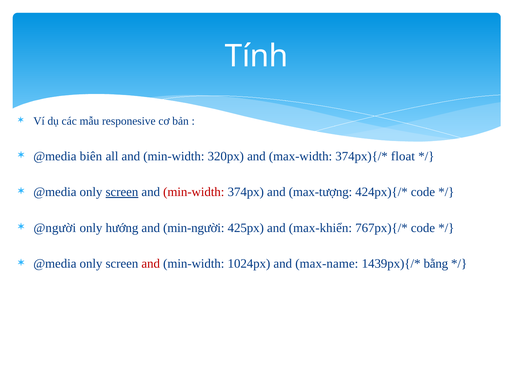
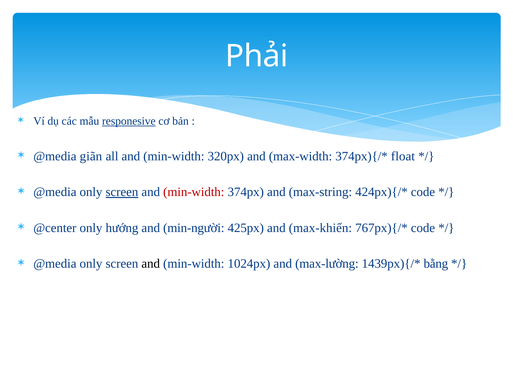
Tính: Tính -> Phải (257, 56)
responesive underline: none -> present (129, 121)
biên: biên -> giãn (91, 156)
max-tượng: max-tượng -> max-string (320, 192)
@người: @người -> @center (55, 228)
and colour: red -> black (151, 264)
max-name: max-name -> max-lường (327, 264)
